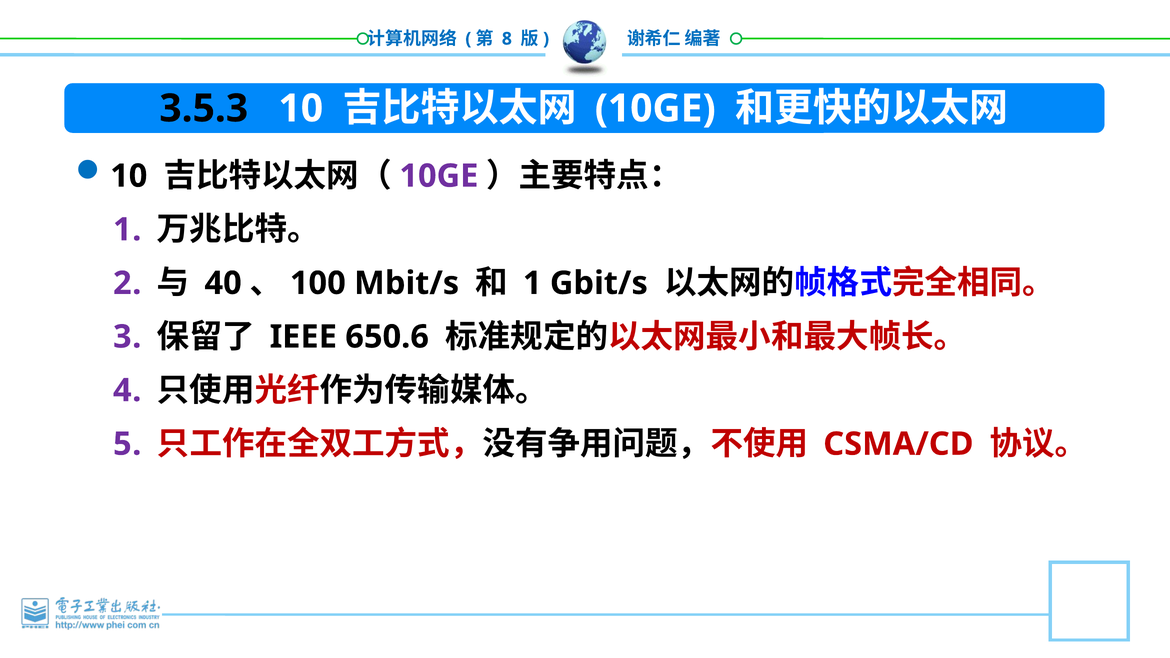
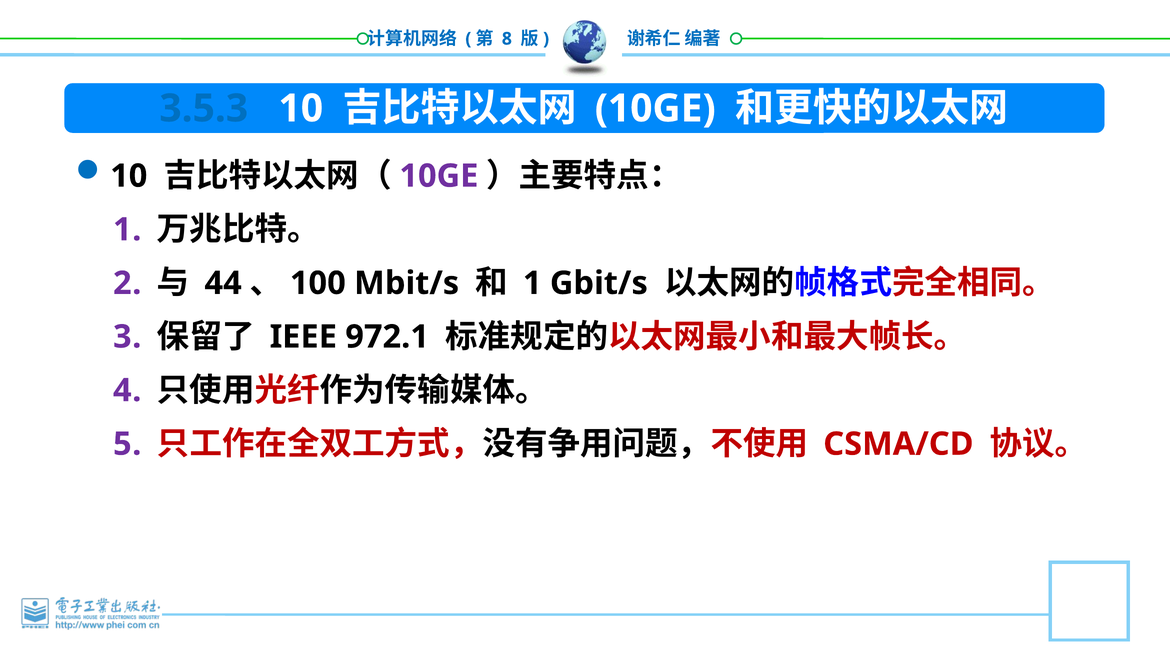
3.5.3 colour: black -> blue (204, 109)
40: 40 -> 44 (223, 283)
650.6: 650.6 -> 972.1 (387, 337)
